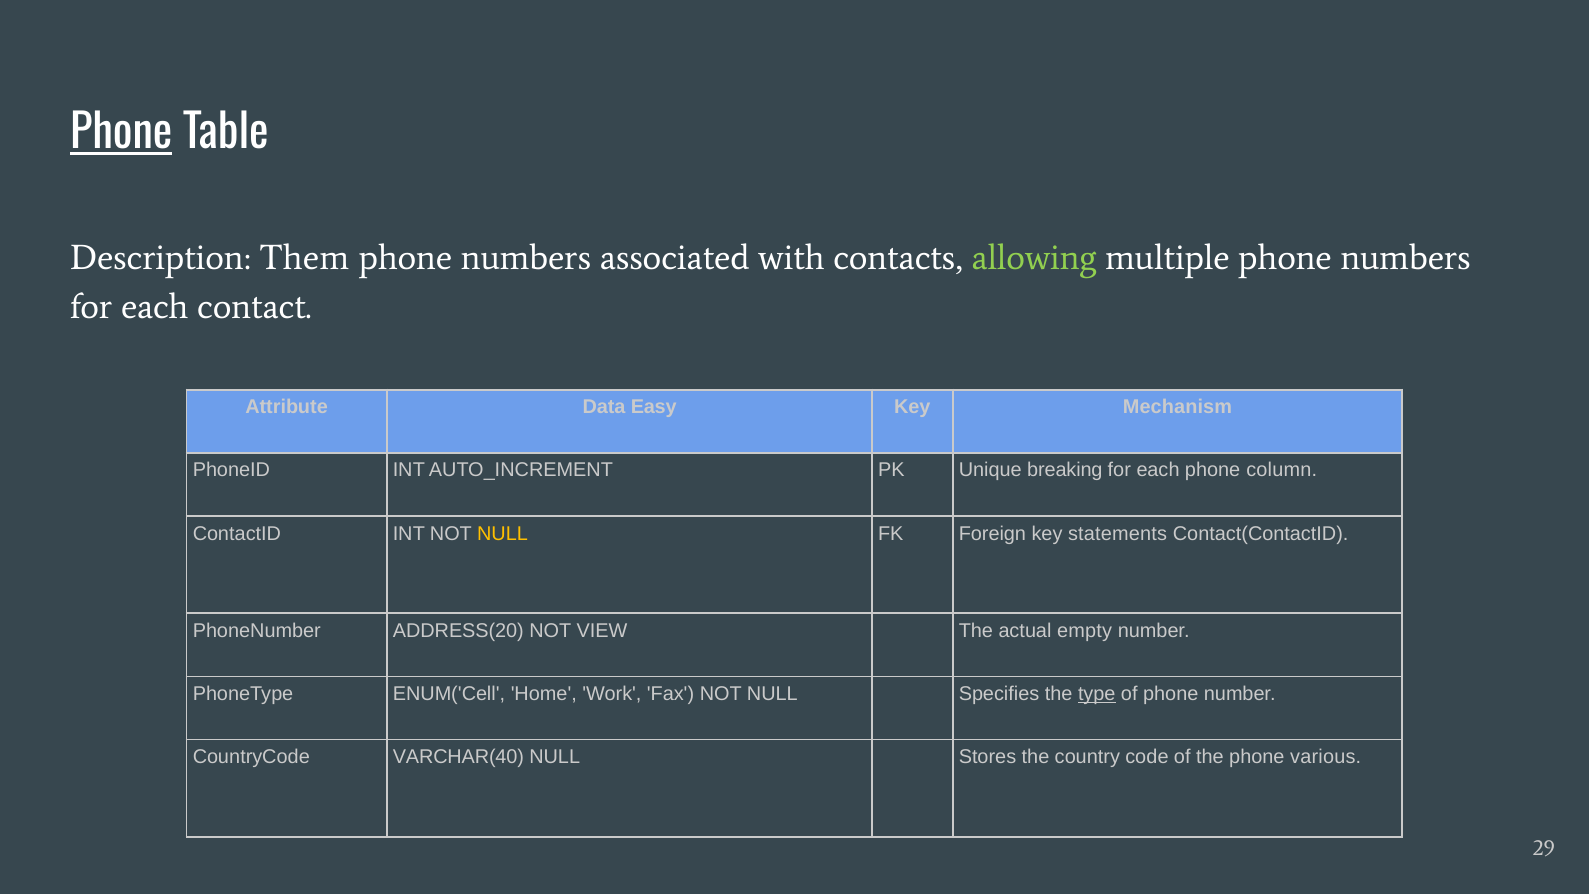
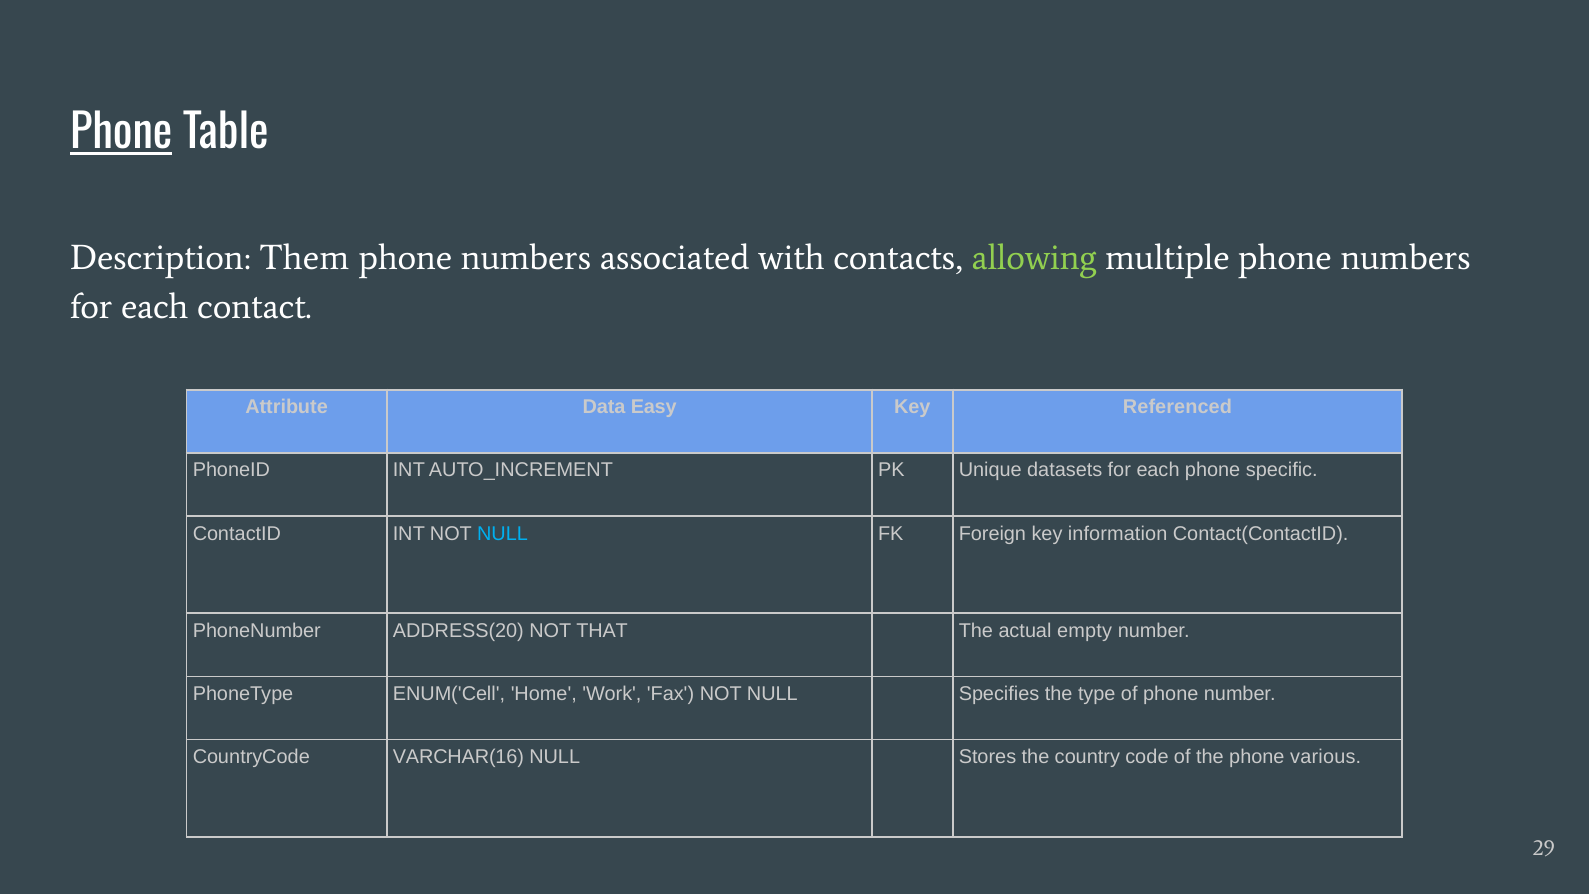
Mechanism: Mechanism -> Referenced (1177, 407)
breaking: breaking -> datasets (1065, 470)
column: column -> specific (1282, 470)
NULL colour: yellow -> light blue (503, 533)
statements: statements -> information (1118, 533)
VIEW: VIEW -> THAT (602, 631)
type underline: present -> none (1097, 694)
VARCHAR(40: VARCHAR(40 -> VARCHAR(16 (458, 757)
